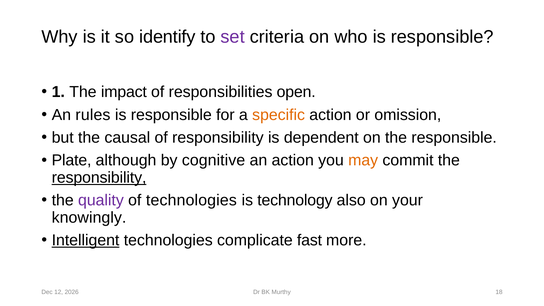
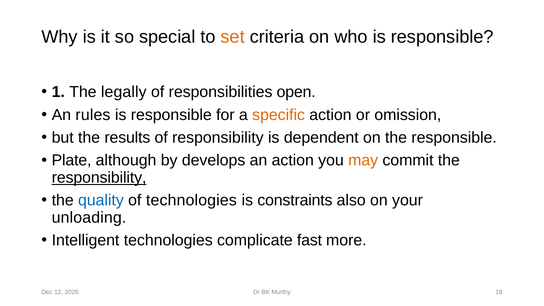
identify: identify -> special (167, 37)
set colour: purple -> orange (233, 37)
impact: impact -> legally (124, 92)
causal: causal -> results (127, 138)
cognitive: cognitive -> develops (214, 160)
quality colour: purple -> blue (101, 200)
technology: technology -> constraints (295, 200)
knowingly: knowingly -> unloading (89, 217)
Intelligent underline: present -> none (86, 240)
